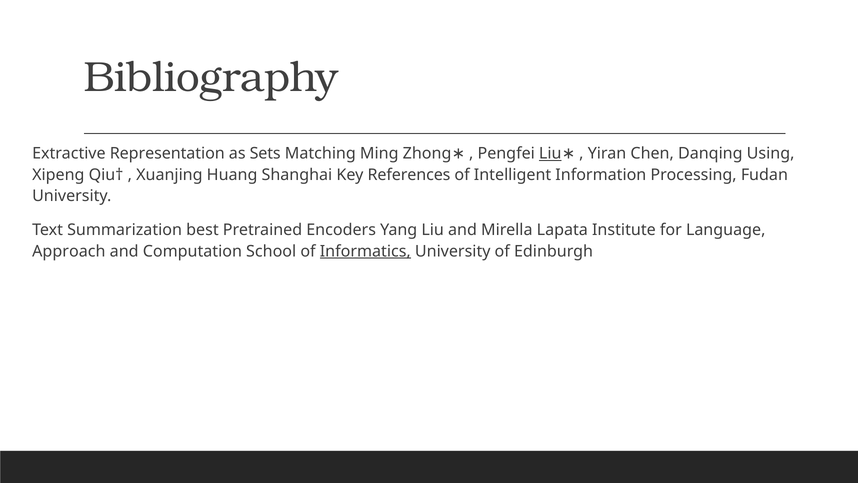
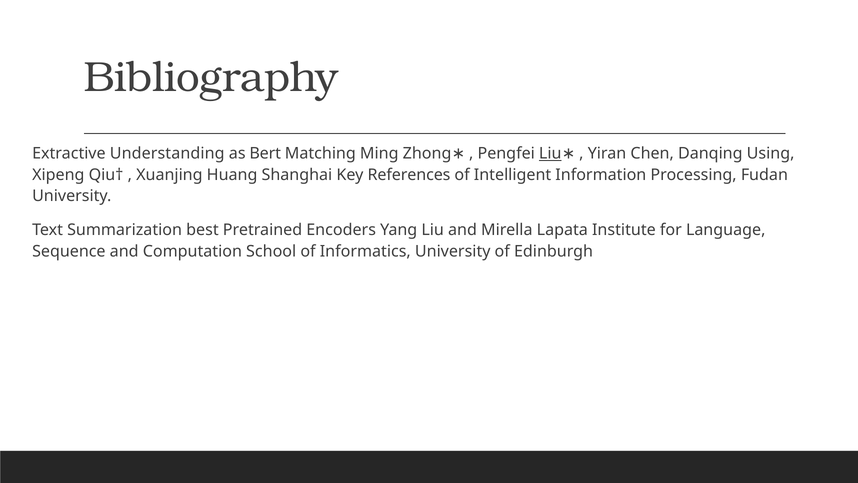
Representation: Representation -> Understanding (167, 154)
Sets: Sets -> Bert (265, 154)
Approach: Approach -> Sequence (69, 251)
Informatics underline: present -> none (365, 251)
